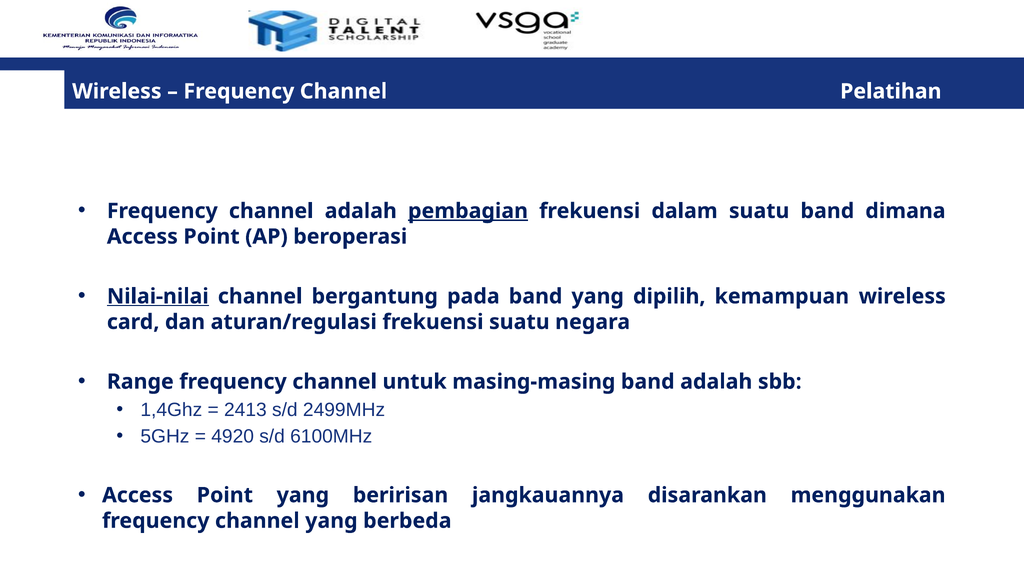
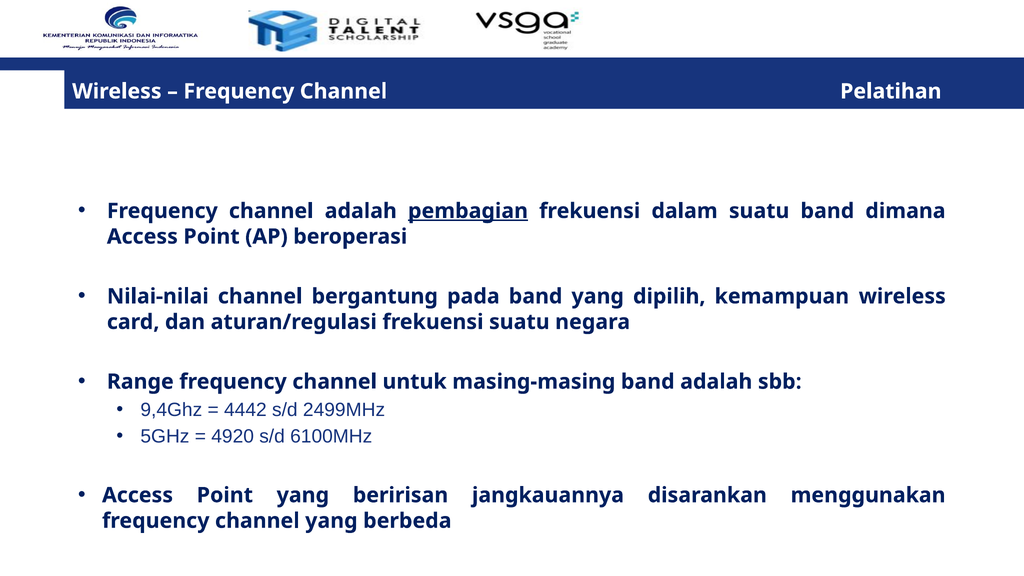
Nilai-nilai underline: present -> none (158, 296)
1,4Ghz: 1,4Ghz -> 9,4Ghz (171, 410)
2413: 2413 -> 4442 (245, 410)
